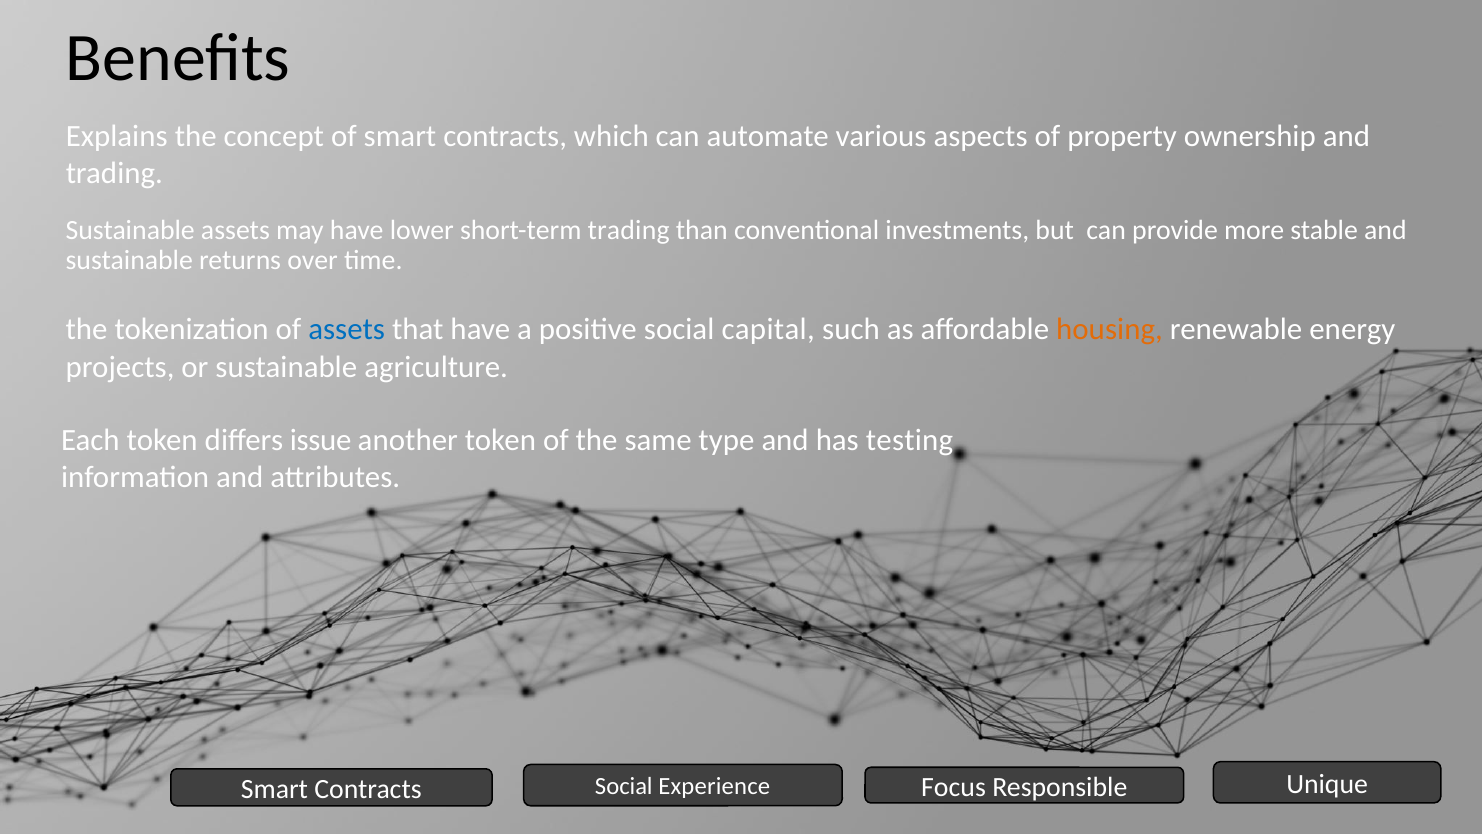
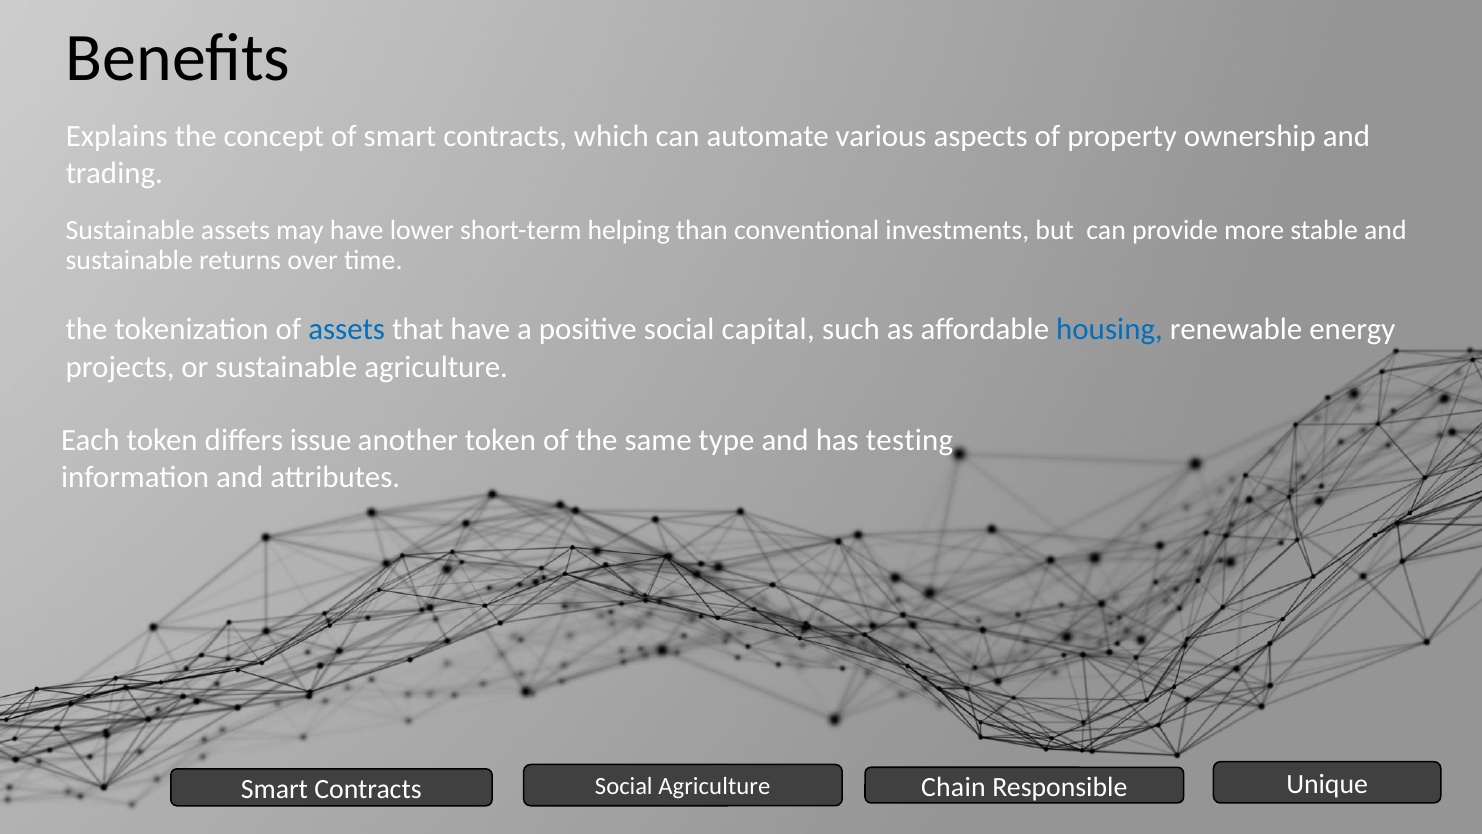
short-term trading: trading -> helping (629, 231)
housing colour: orange -> blue (1109, 330)
Social Experience: Experience -> Agriculture (714, 786)
Focus: Focus -> Chain (953, 787)
